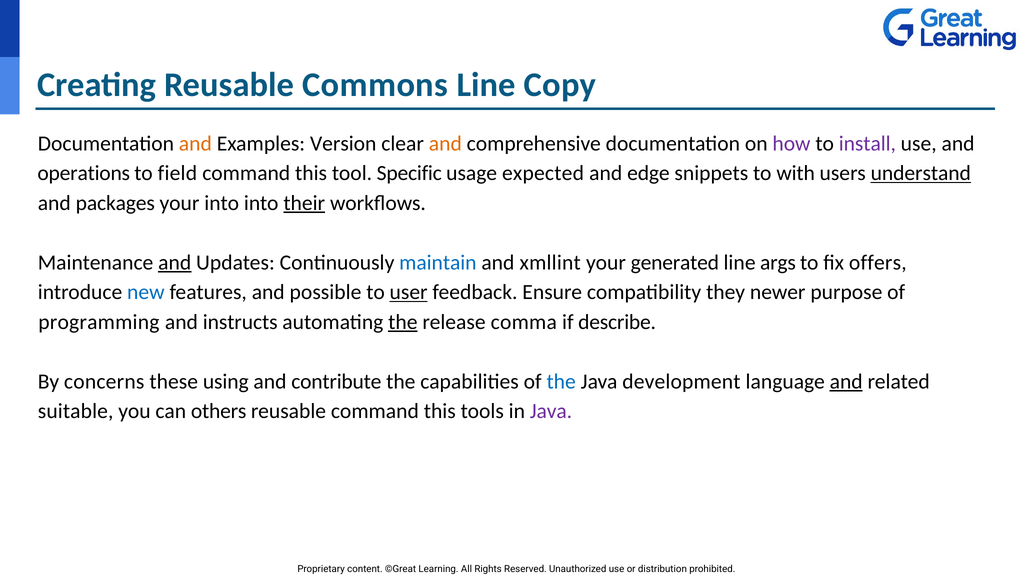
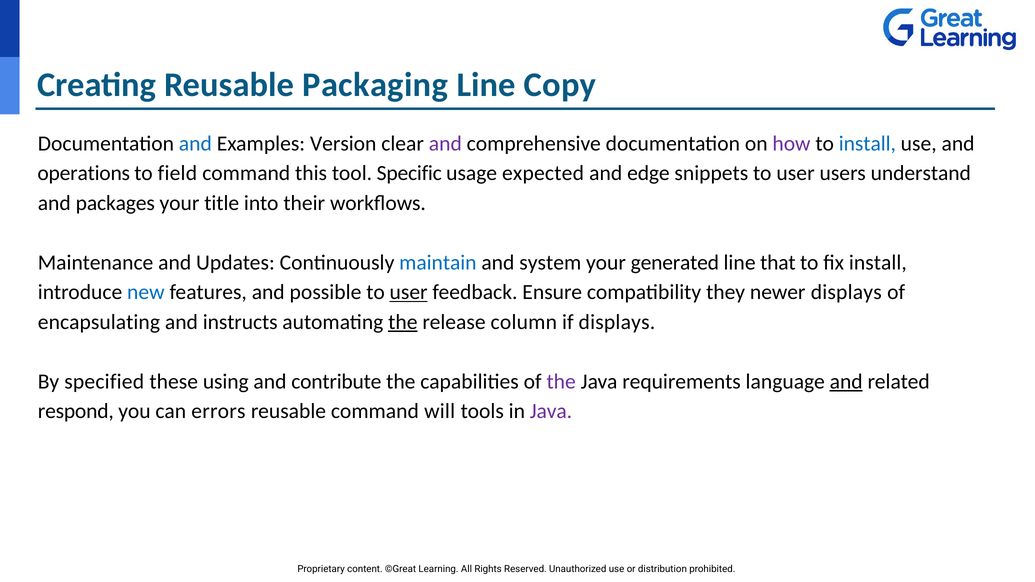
Commons: Commons -> Packaging (375, 85)
and colour: orange -> blue (195, 143)
and colour: orange -> purple (445, 143)
install colour: purple -> blue (867, 143)
snippets to with: with -> user (796, 173)
understand underline: present -> none (921, 173)
your into: into -> title (222, 203)
their underline: present -> none (304, 203)
and underline: present -> none (175, 263)
xmllint: xmllint -> system (550, 263)
args: args -> that (778, 263)
fix offers: offers -> install (878, 263)
newer purpose: purpose -> displays (846, 292)
programming: programming -> encapsulating (99, 322)
comma: comma -> column (524, 322)
if describe: describe -> displays (617, 322)
concerns: concerns -> specified (104, 382)
the colour: blue -> purple (561, 382)
development: development -> requirements (682, 382)
suitable: suitable -> respond (76, 411)
others: others -> errors (218, 411)
reusable command this: this -> will (440, 411)
